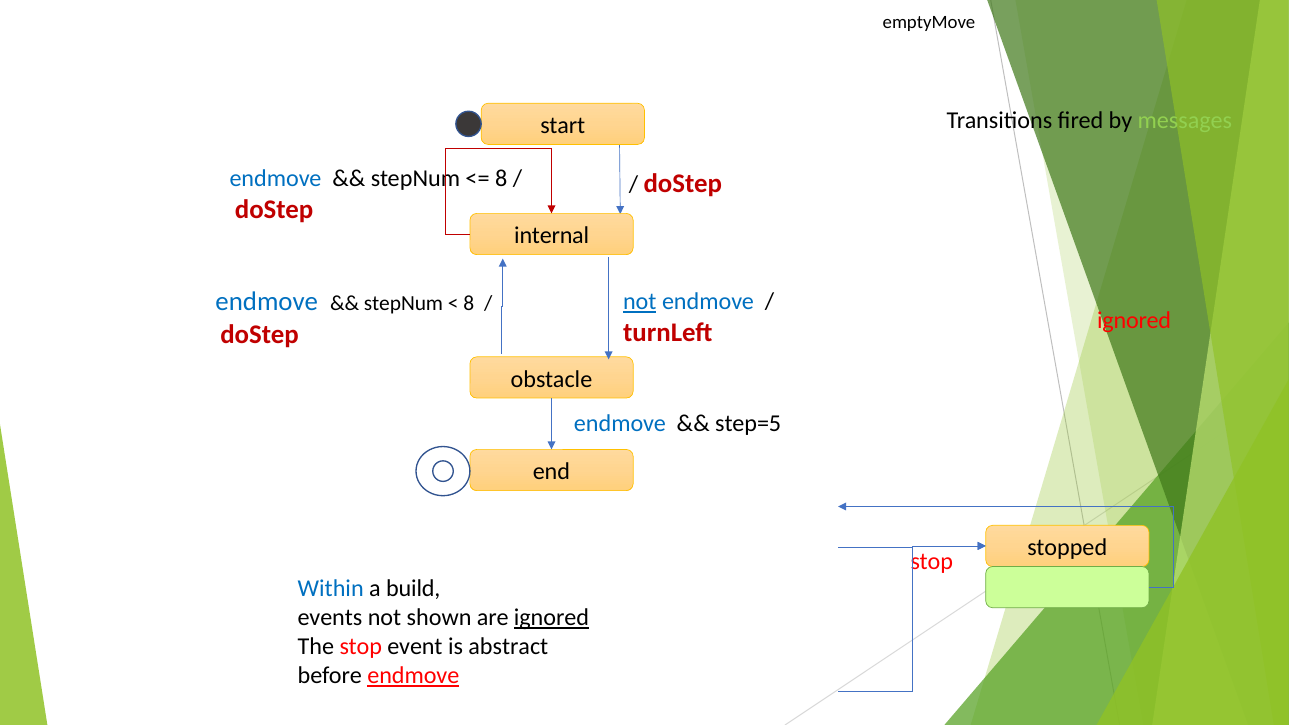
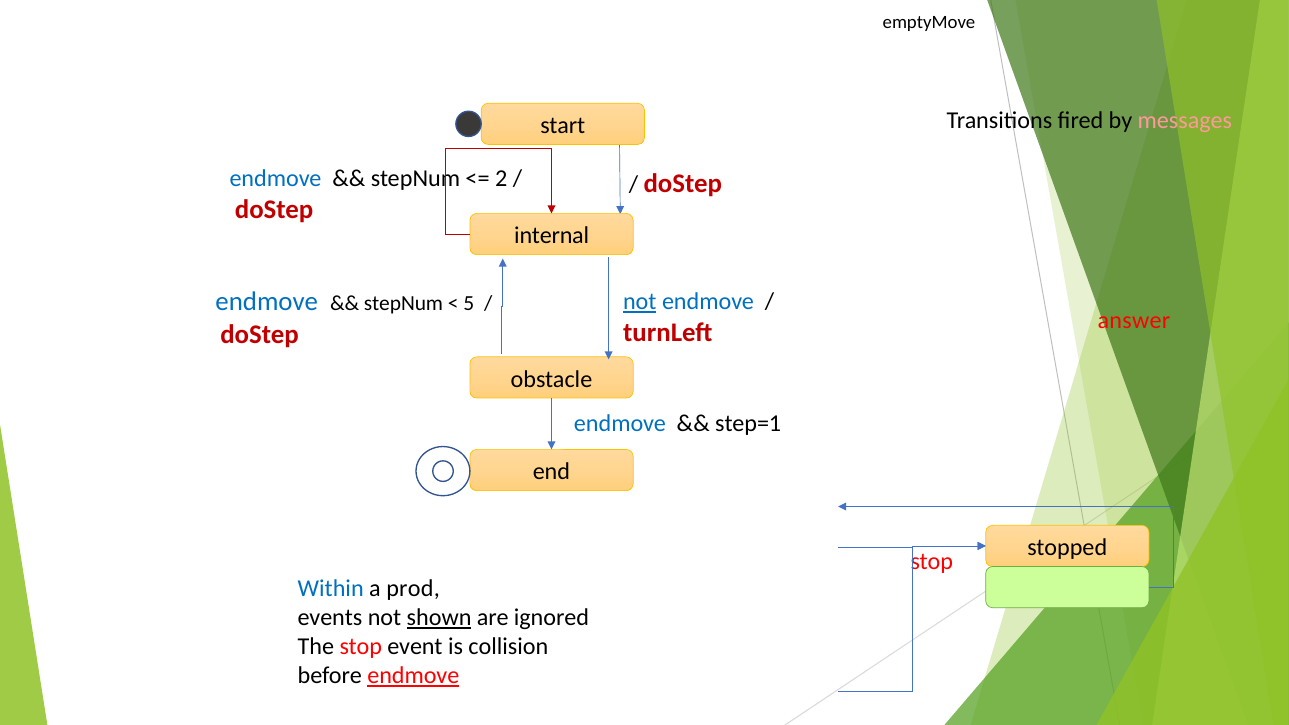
messages colour: light green -> pink (1185, 120)
8: 8 -> 2 (501, 178)
8: 8 -> 5 (469, 304)
ignored: ignored -> answer (1134, 321)
step=5: step=5 -> step=1 (748, 423)
build: build -> prod (413, 589)
shown underline: none -> present (439, 618)
ignored underline: present -> none (552, 618)
abstract: abstract -> collision (508, 647)
